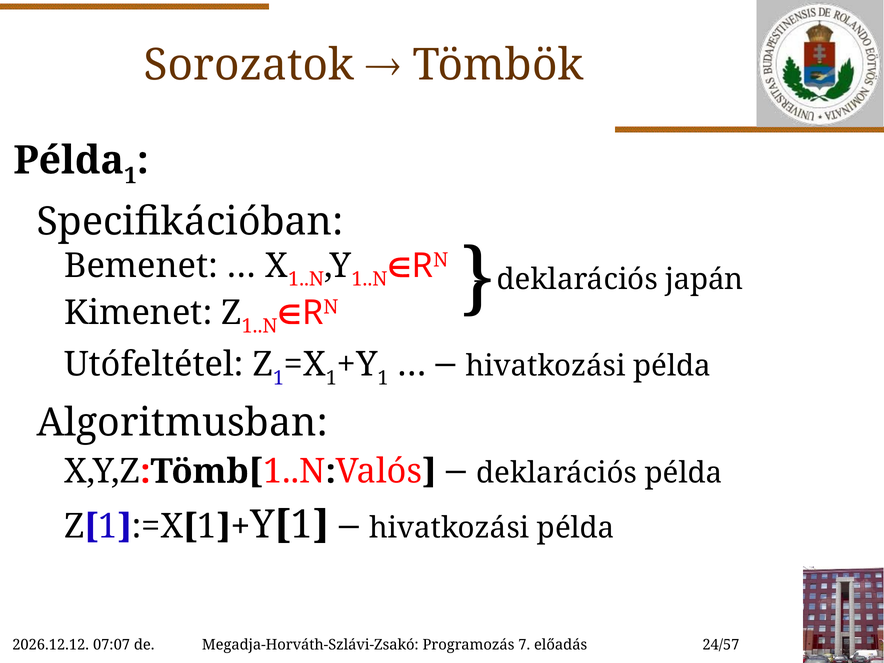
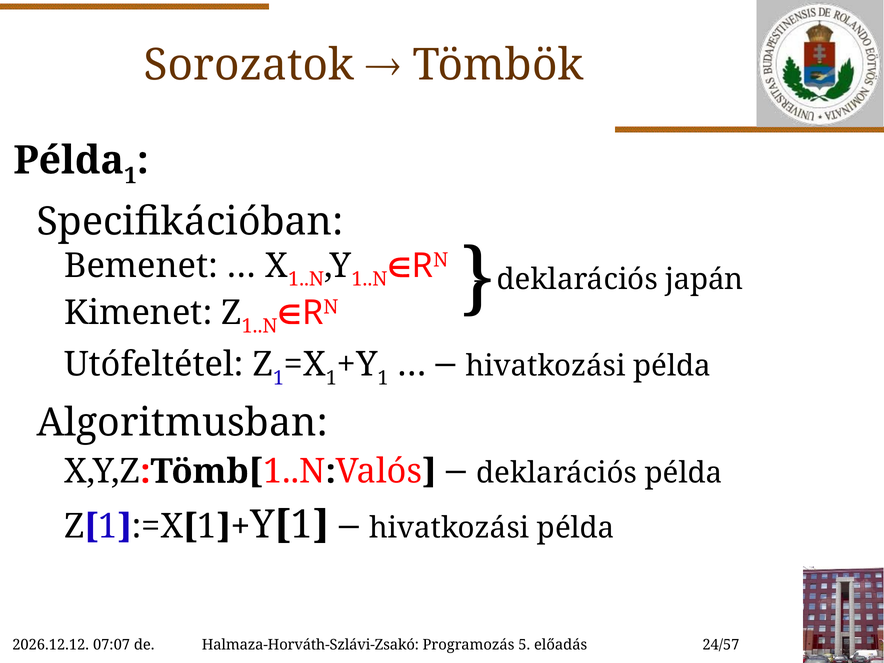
Megadja-Horváth-Szlávi-Zsakó: Megadja-Horváth-Szlávi-Zsakó -> Halmaza-Horváth-Szlávi-Zsakó (310, 645)
7: 7 -> 5 (524, 645)
